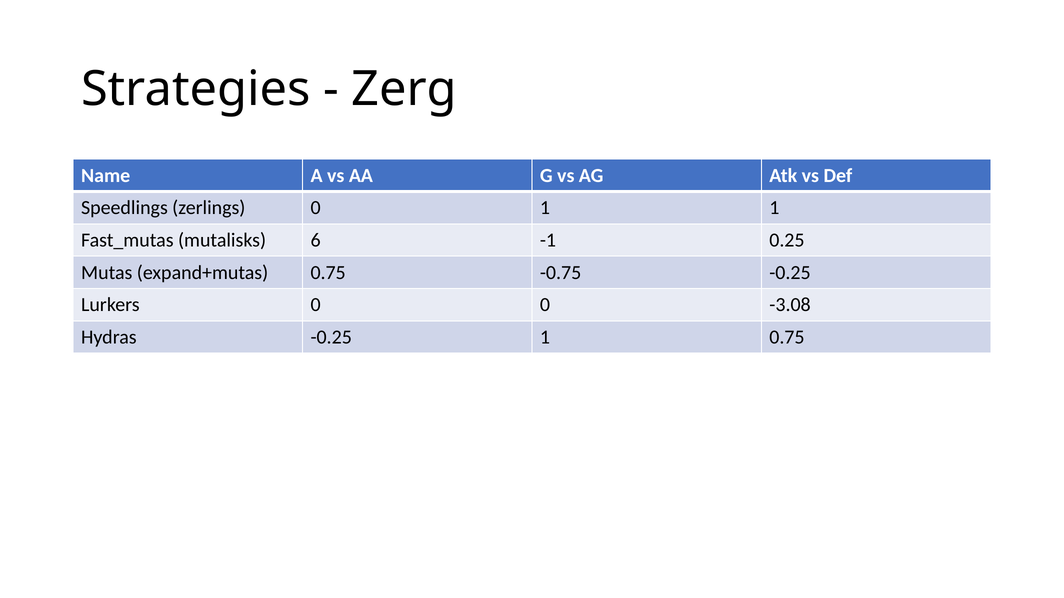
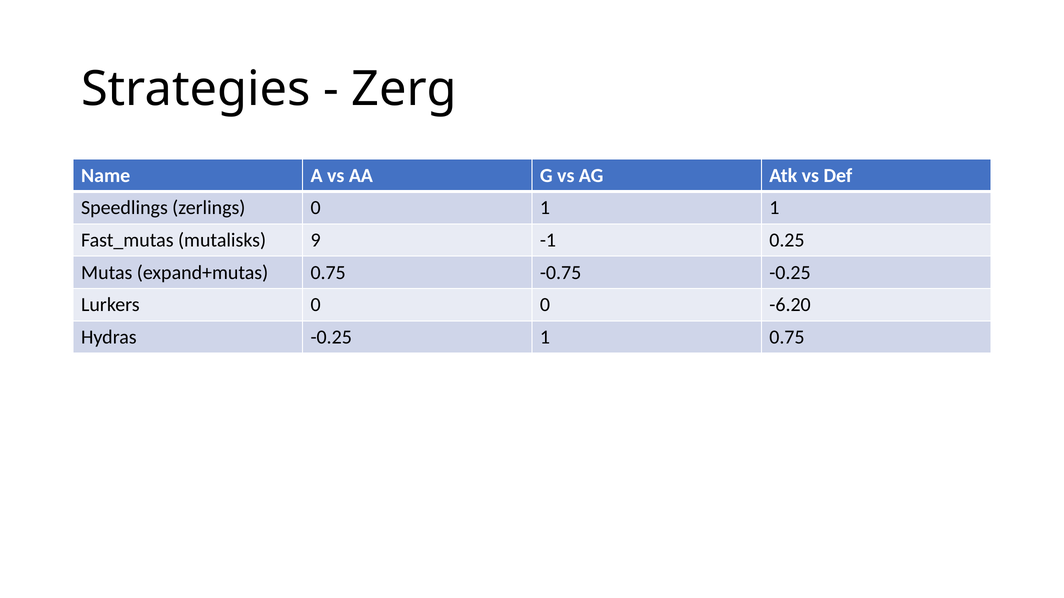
6: 6 -> 9 (316, 240)
-3.08: -3.08 -> -6.20 (790, 305)
